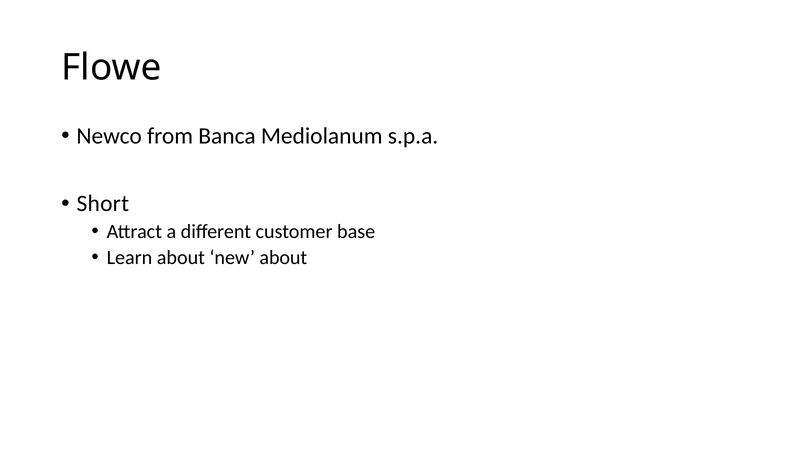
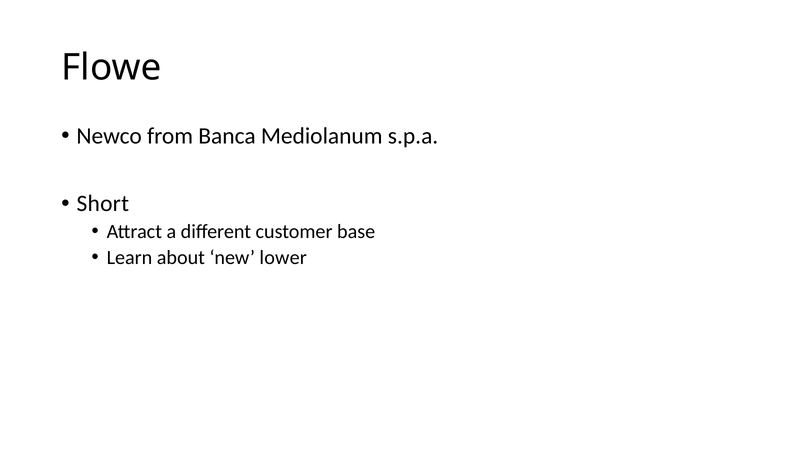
new about: about -> lower (283, 257)
